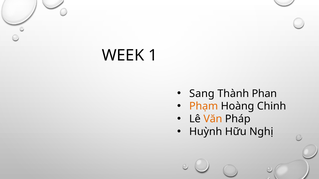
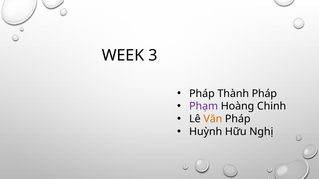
1: 1 -> 3 (153, 56)
Sang: Sang -> Pháp (202, 94)
Thành Phan: Phan -> Pháp (264, 94)
Phạm colour: orange -> purple (204, 106)
